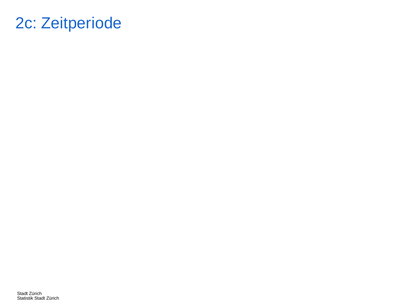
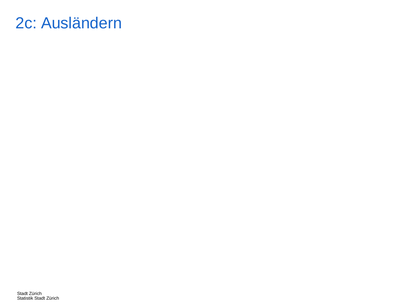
Zeitperiode: Zeitperiode -> Ausländern (81, 23)
